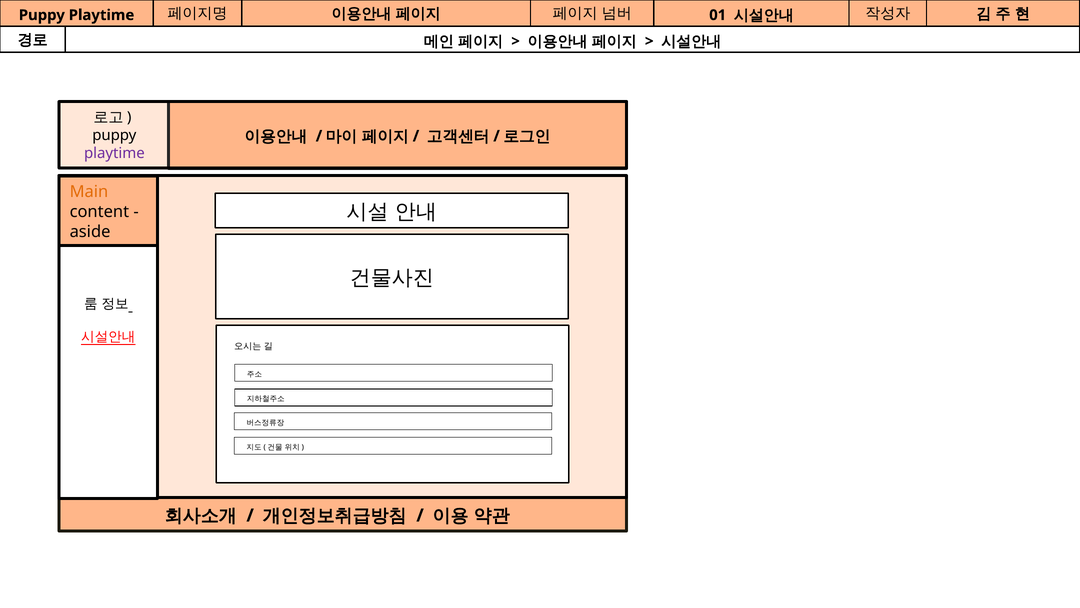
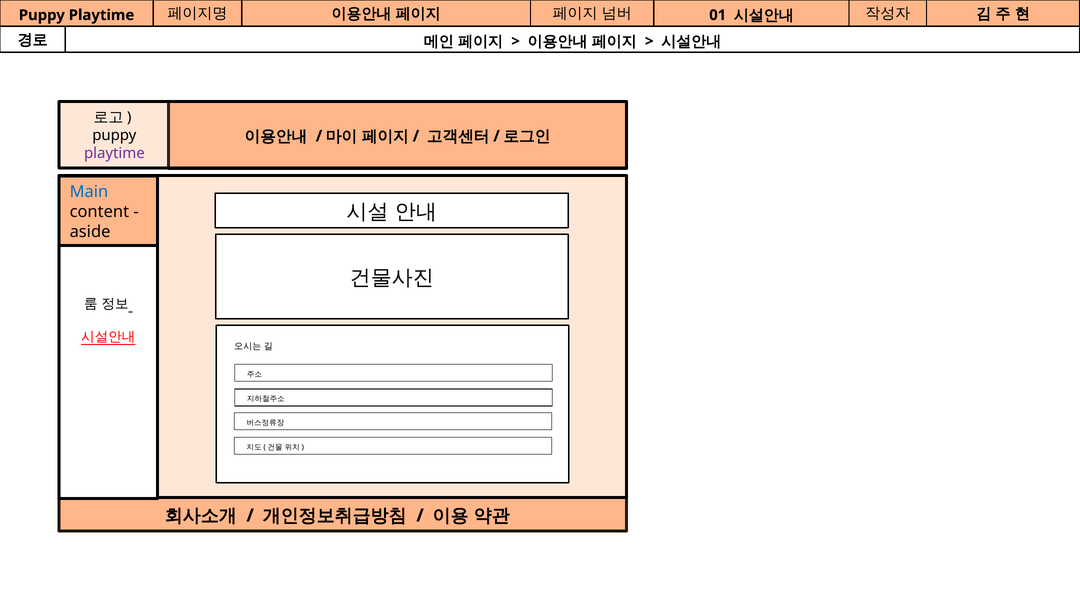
Main colour: orange -> blue (89, 192)
